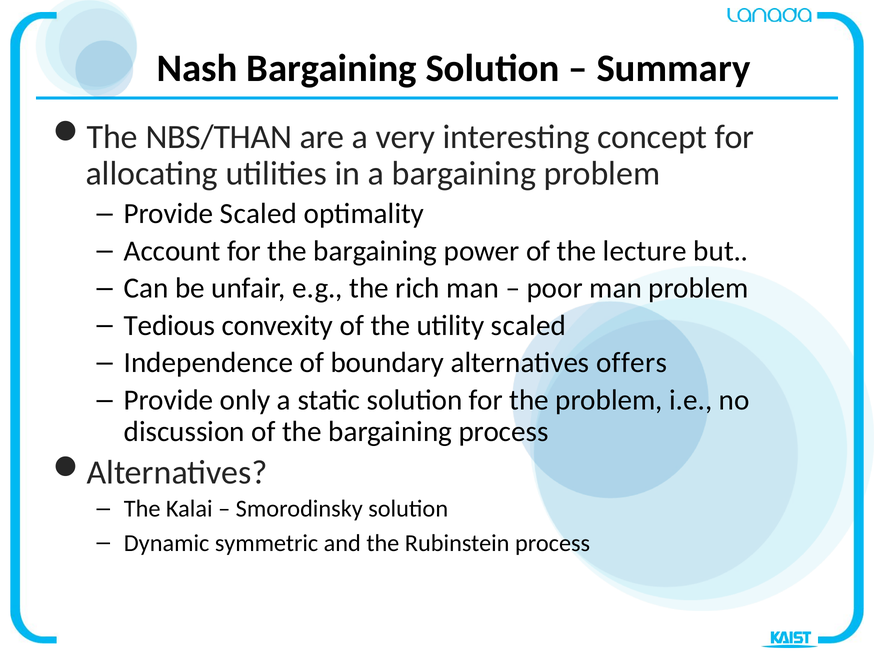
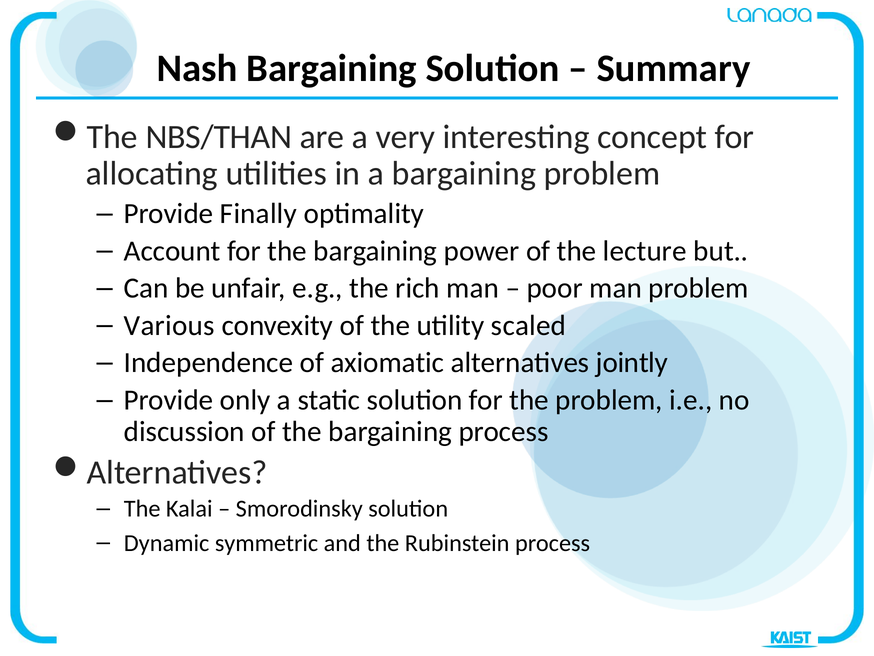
Provide Scaled: Scaled -> Finally (258, 213)
Tedious: Tedious -> Various (169, 325)
boundary: boundary -> axiomatic (387, 363)
offers: offers -> jointly (632, 363)
